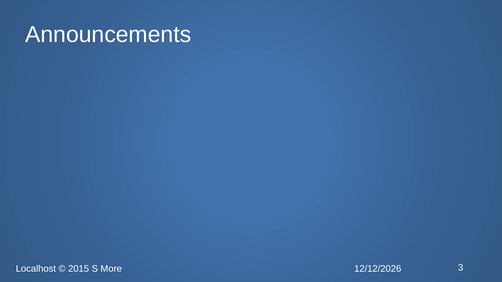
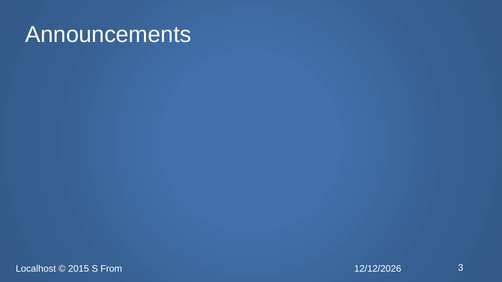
More: More -> From (111, 269)
